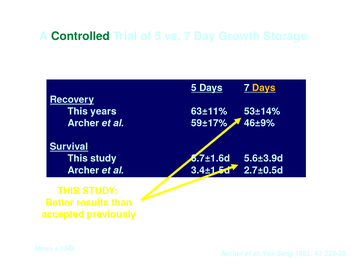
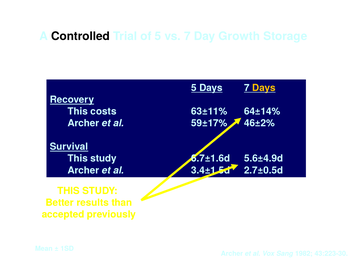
Controlled colour: green -> black (80, 36)
years: years -> costs (103, 111)
53±14%: 53±14% -> 64±14% (262, 111)
46±9%: 46±9% -> 46±2% (259, 123)
5.6±3.9d: 5.6±3.9d -> 5.6±4.9d (264, 158)
